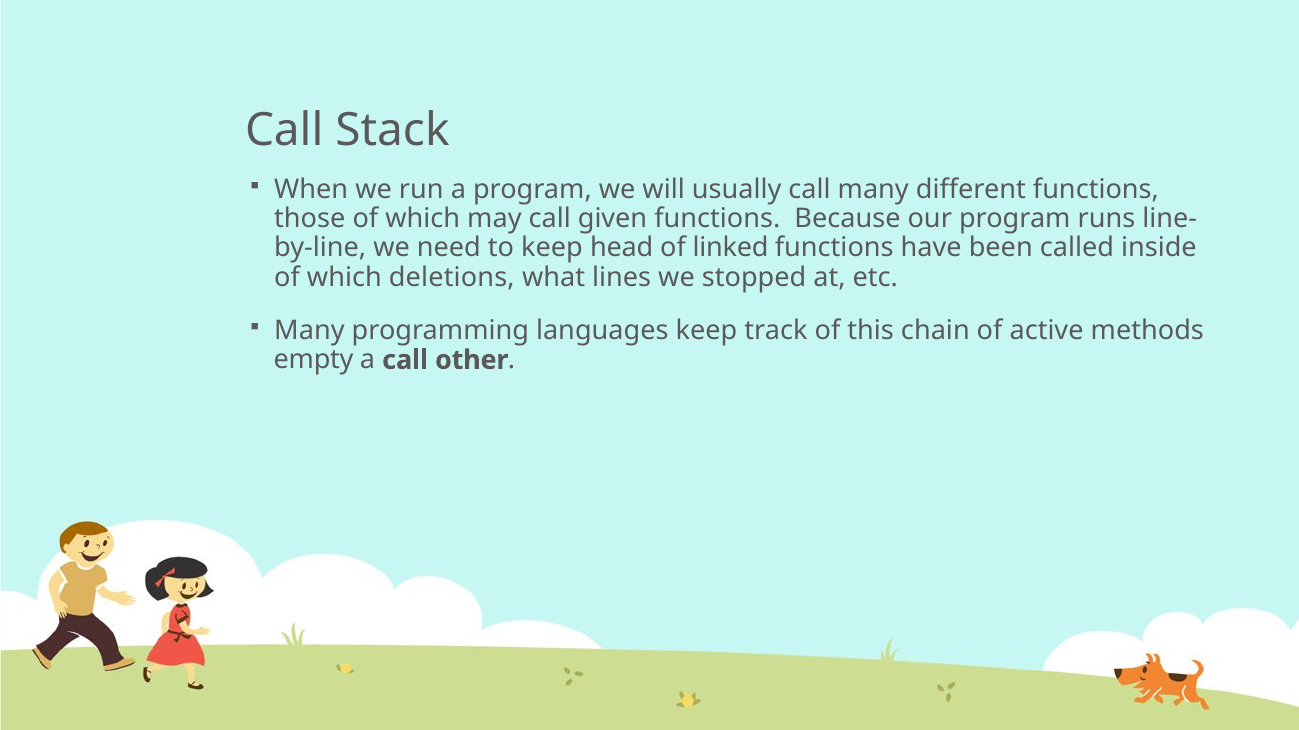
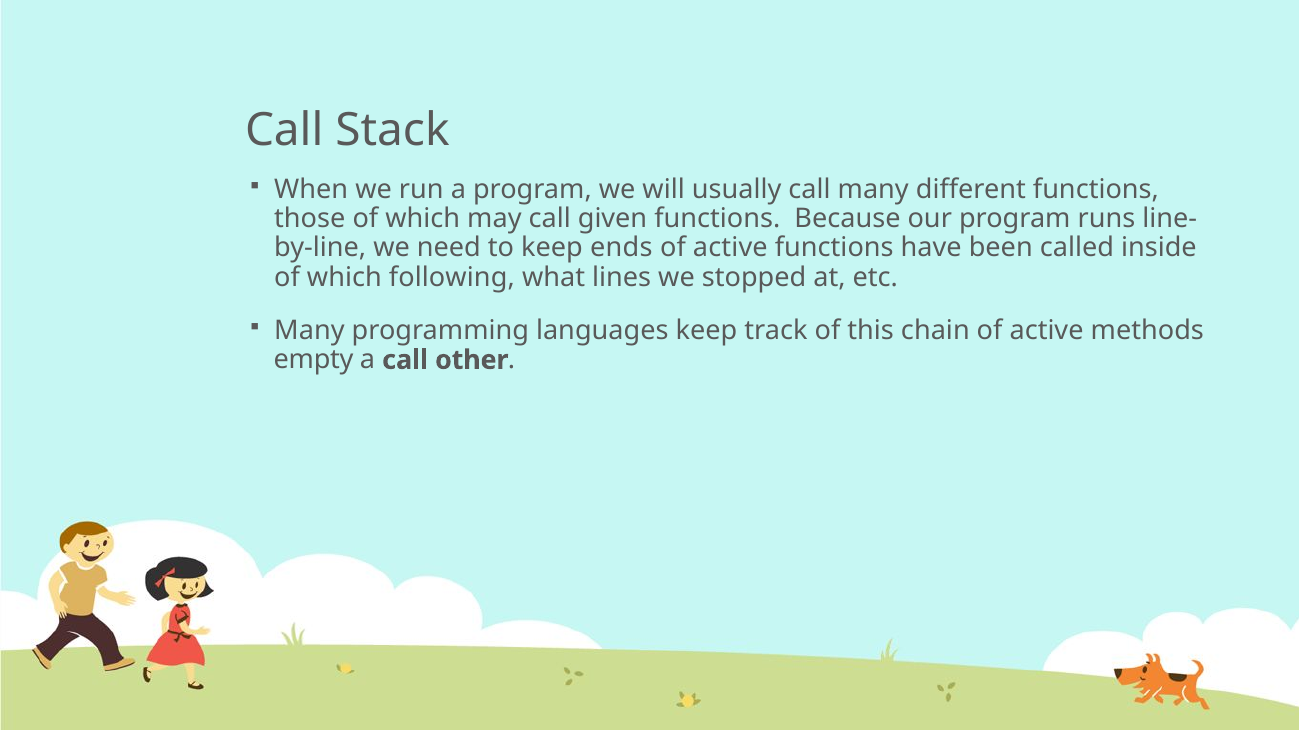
head: head -> ends (621, 248)
linked: linked -> active (730, 248)
deletions: deletions -> following (452, 278)
